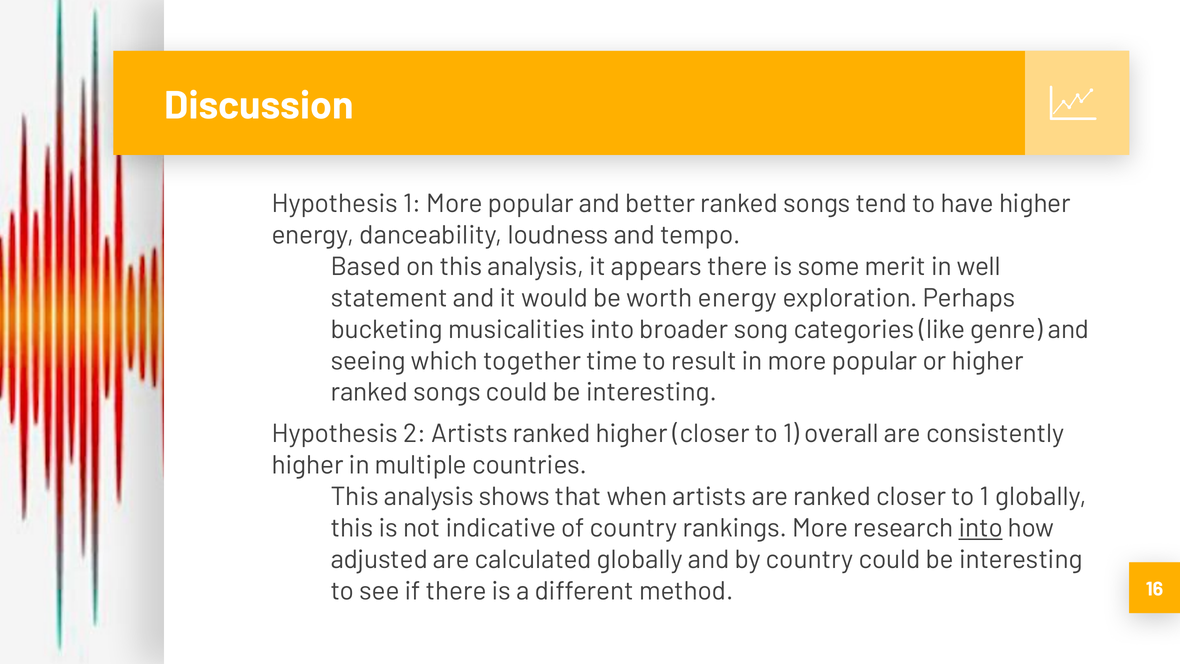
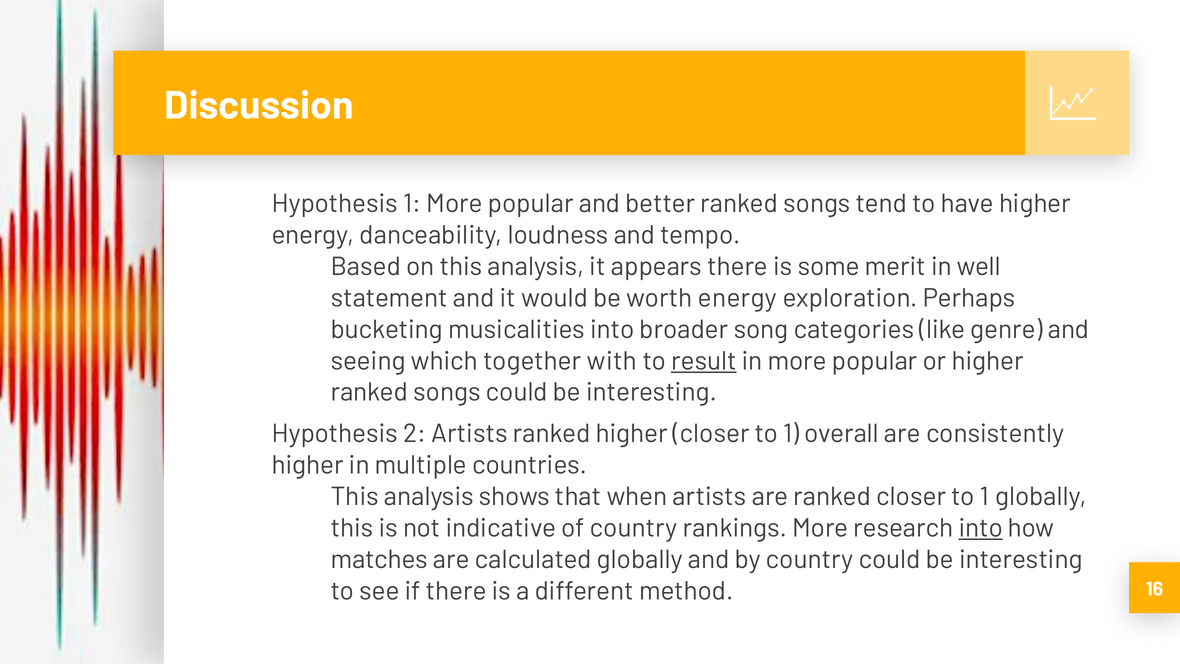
time: time -> with (612, 361)
result underline: none -> present (704, 361)
adjusted: adjusted -> matches (379, 559)
